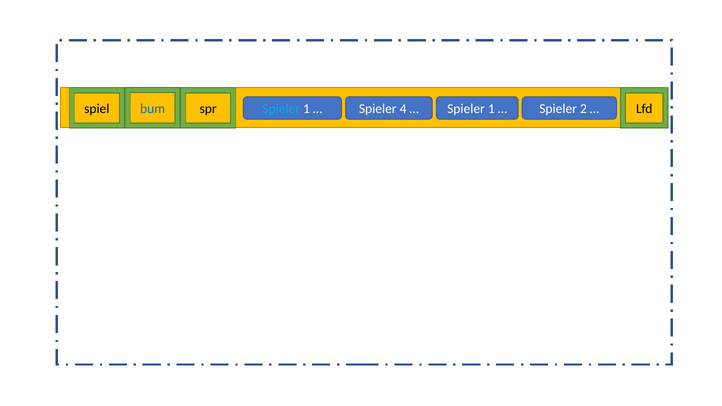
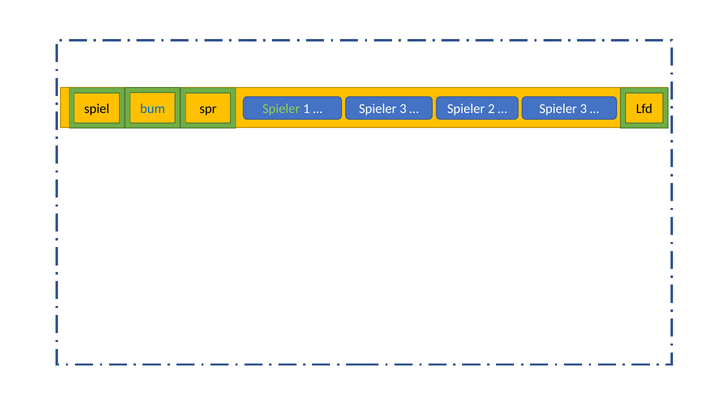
Spieler colour: light blue -> light green (281, 109)
4: 4 -> 3 (403, 109)
1: 1 -> 2 (491, 109)
2: 2 -> 3 (583, 109)
